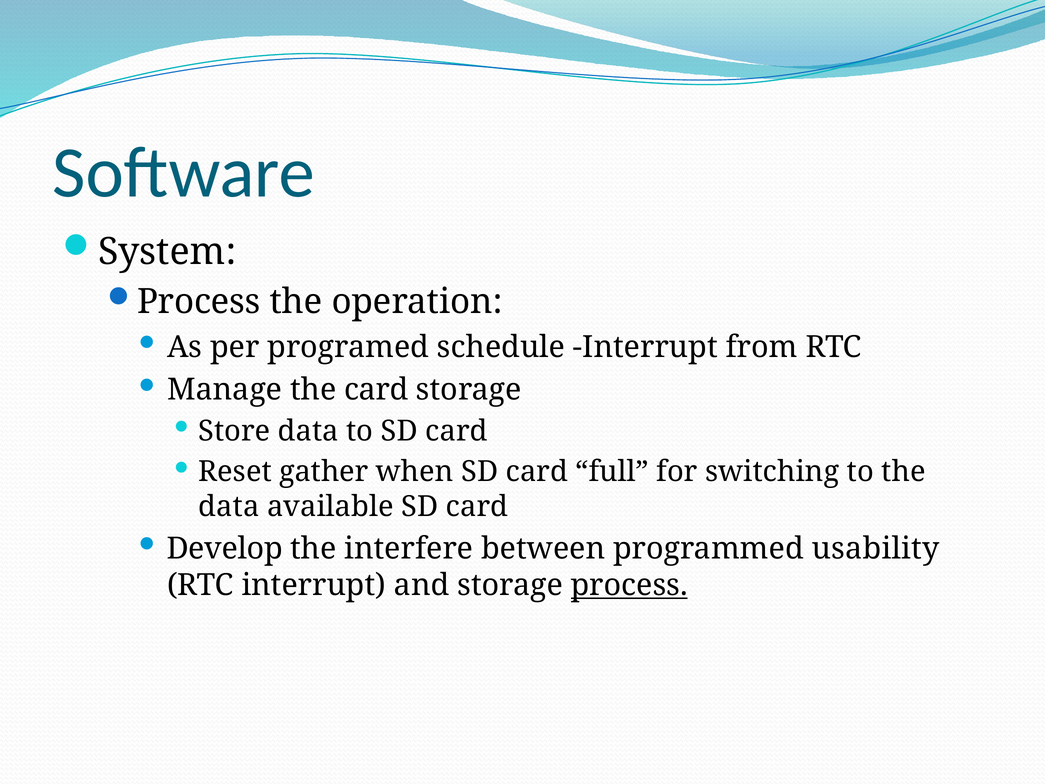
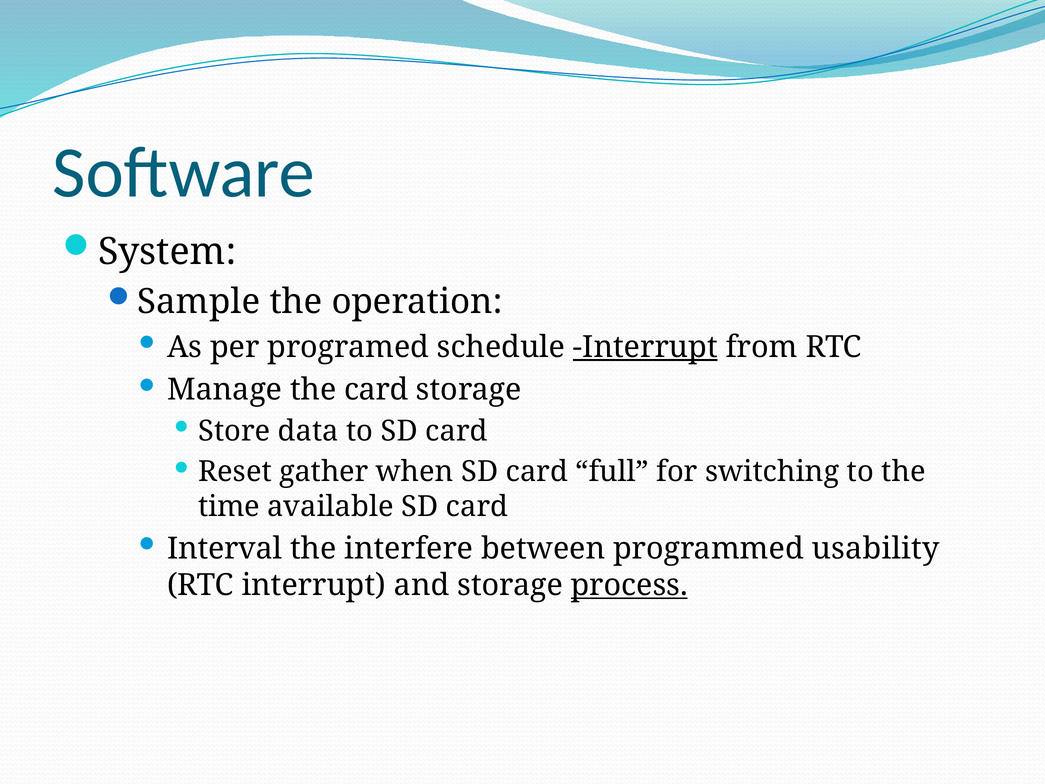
Process: Process -> Sample (199, 302)
Interrupt underline: none -> present (645, 347)
data: data -> time (229, 506)
Develop: Develop -> Interval (225, 548)
